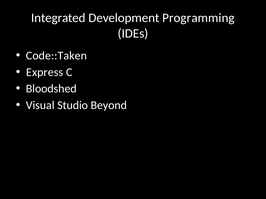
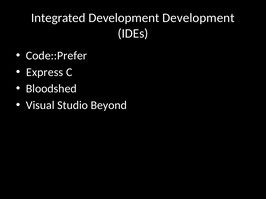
Development Programming: Programming -> Development (198, 18)
Code::Taken: Code::Taken -> Code::Prefer (57, 56)
